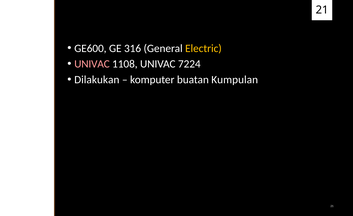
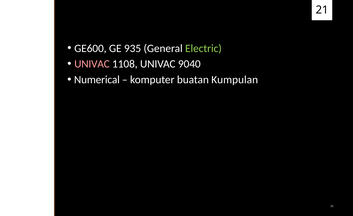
316: 316 -> 935 (133, 48)
Electric colour: yellow -> light green (203, 48)
7224: 7224 -> 9040 (189, 64)
Dilakukan: Dilakukan -> Numerical (97, 80)
